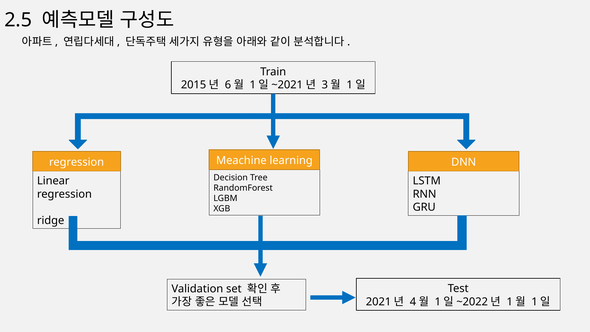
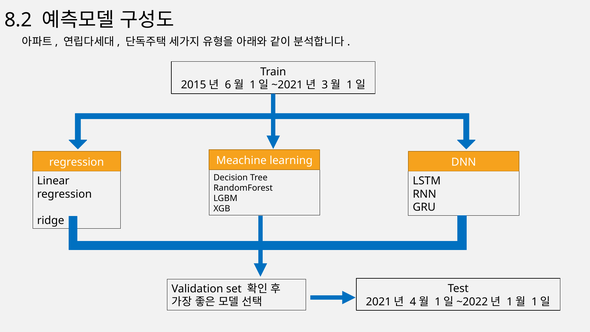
2.5: 2.5 -> 8.2 (18, 20)
